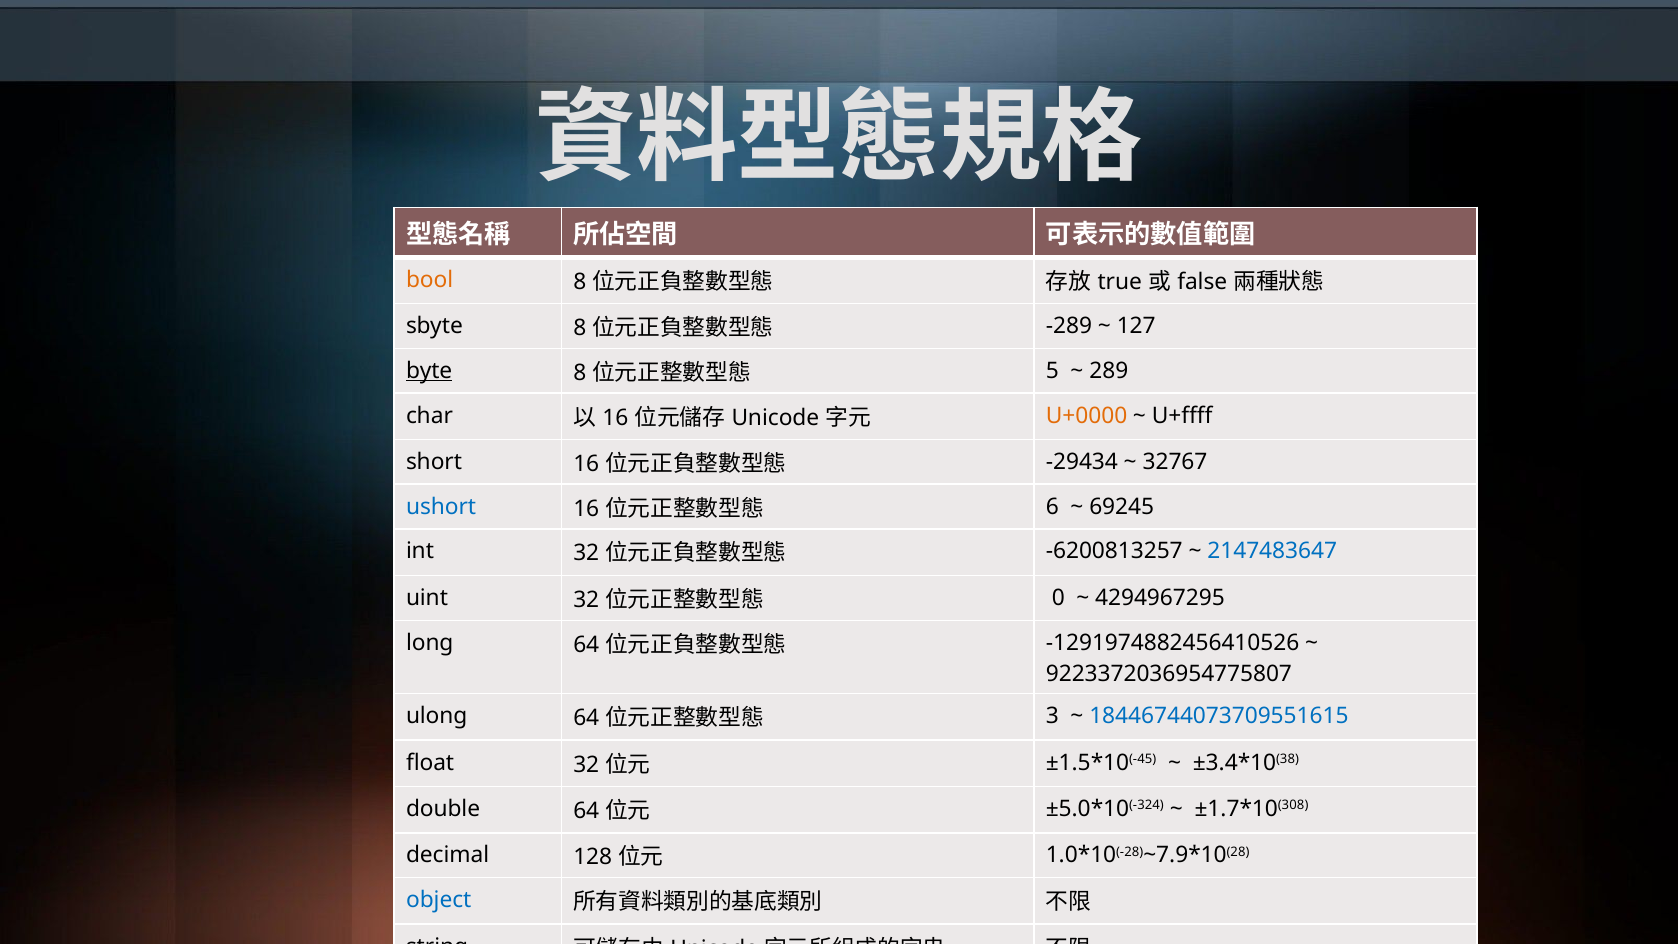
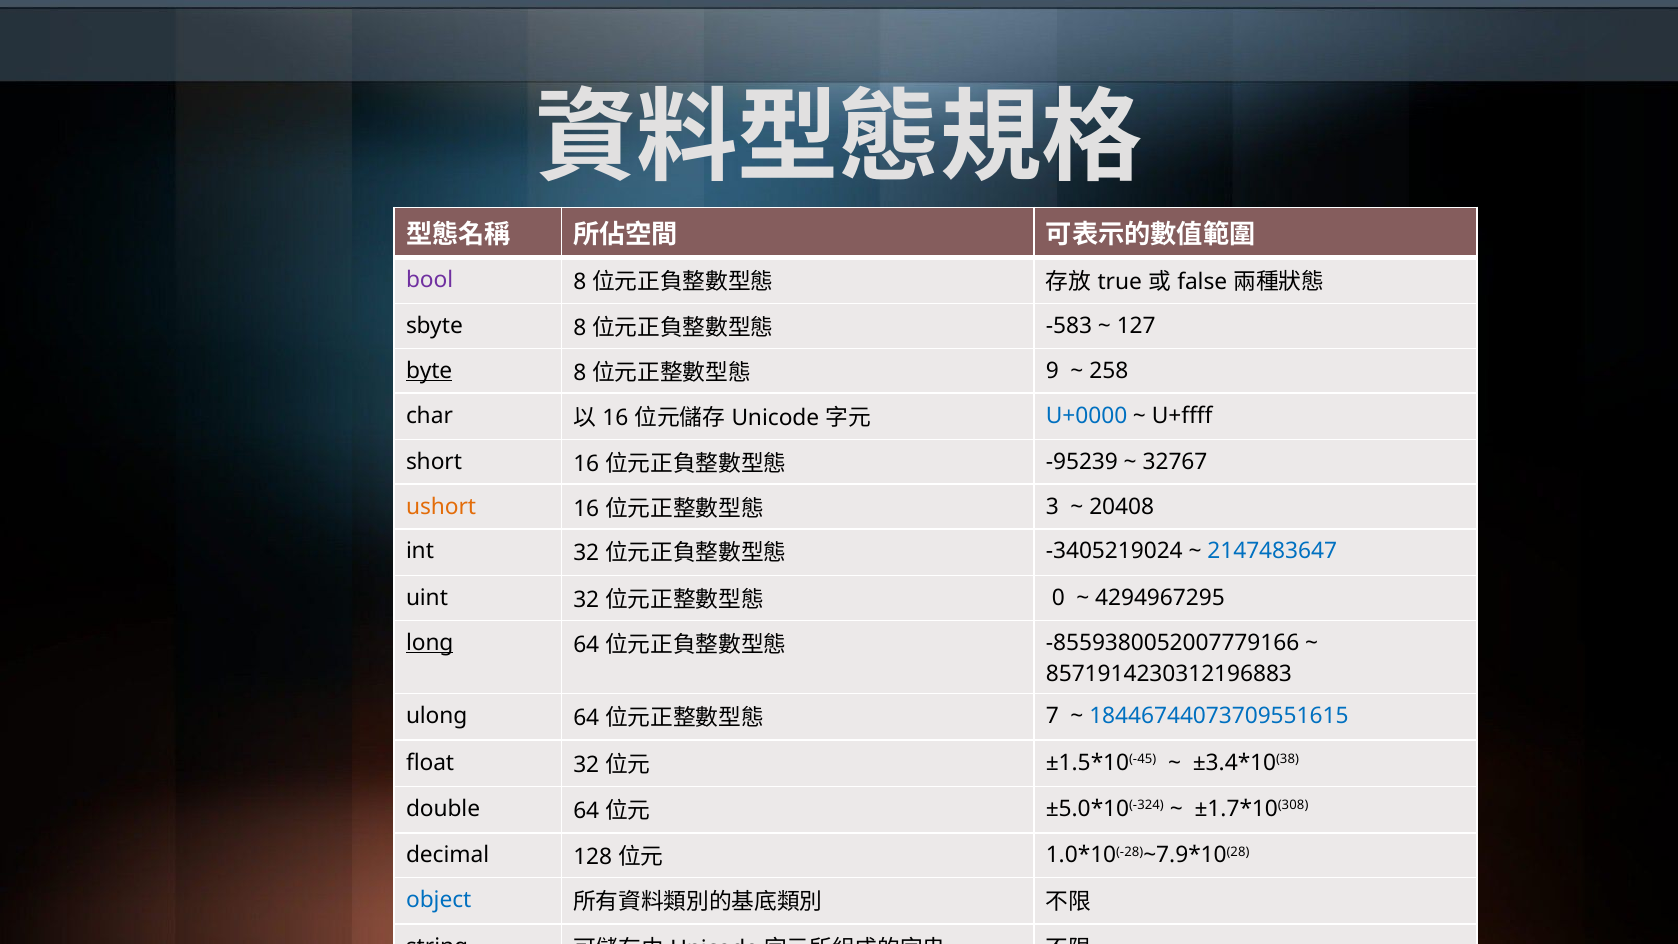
bool colour: orange -> purple (430, 280)
-289: -289 -> -583 (1069, 326)
5: 5 -> 9 (1052, 371)
289: 289 -> 258 (1109, 371)
U+0000 colour: orange -> blue (1087, 416)
-29434: -29434 -> -95239 (1082, 462)
ushort colour: blue -> orange (441, 507)
6: 6 -> 3 (1052, 507)
69245: 69245 -> 20408 (1122, 507)
-6200813257: -6200813257 -> -3405219024 (1114, 551)
long underline: none -> present (430, 643)
-1291974882456410526: -1291974882456410526 -> -8559380052007779166 (1173, 643)
9223372036954775807: 9223372036954775807 -> 8571914230312196883 (1169, 674)
3: 3 -> 7 (1052, 716)
